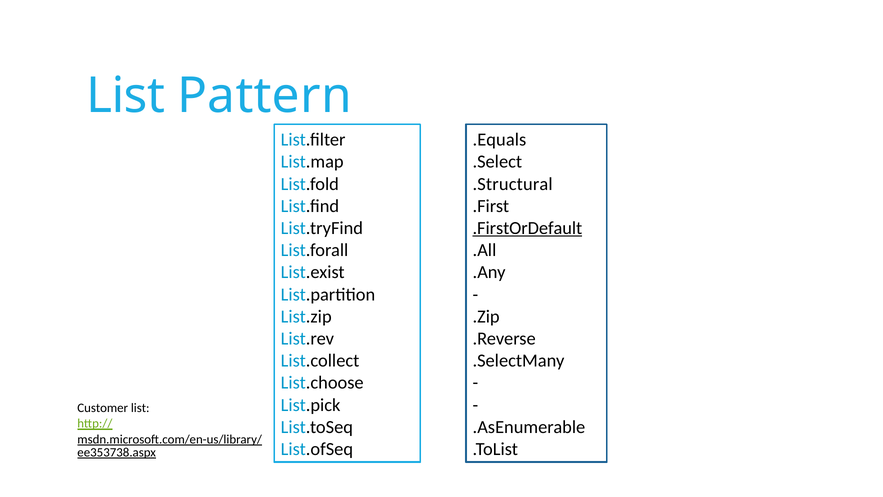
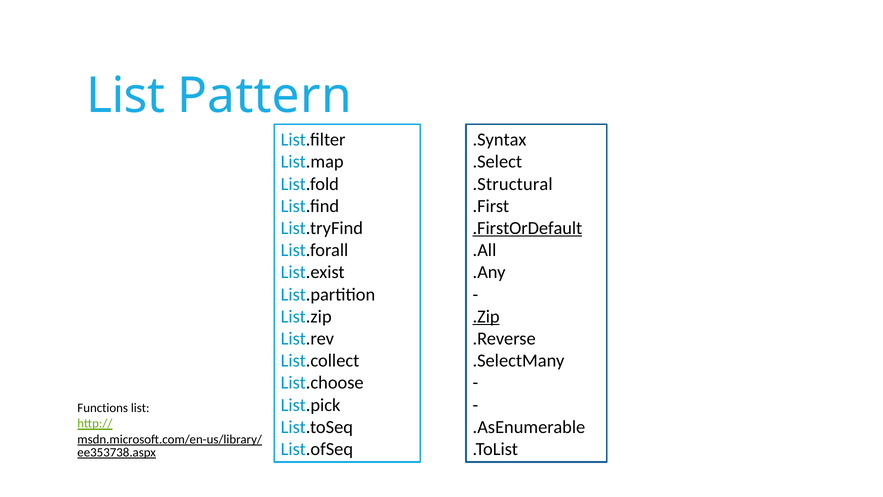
.Equals: .Equals -> .Syntax (499, 140)
.Zip underline: none -> present (486, 316)
Customer: Customer -> Functions (103, 408)
